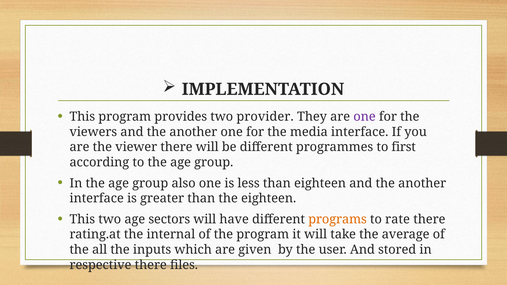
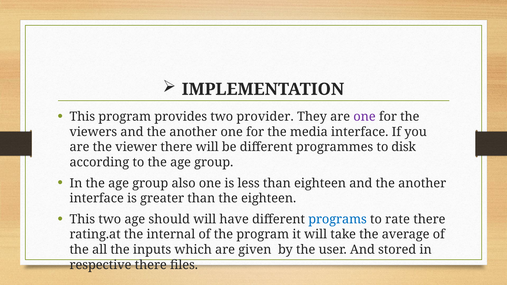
first: first -> disk (404, 147)
sectors: sectors -> should (169, 219)
programs colour: orange -> blue (338, 219)
